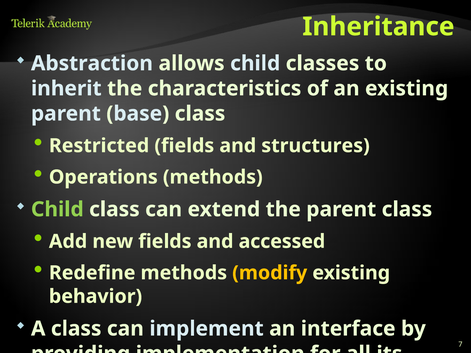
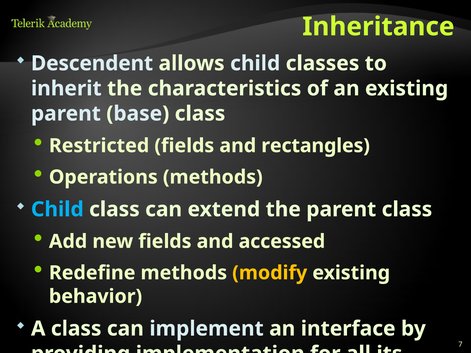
Abstraction: Abstraction -> Descendent (92, 63)
structures: structures -> rectangles (316, 146)
Child colour: light green -> light blue (57, 210)
